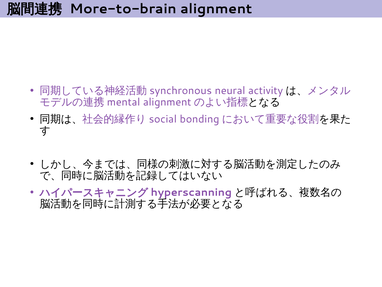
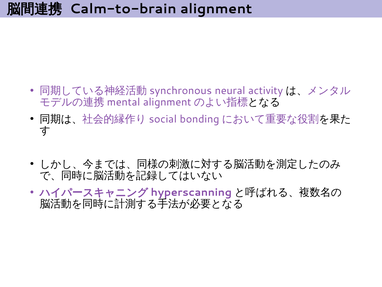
More-to-brain: More-to-brain -> Calm-to-brain (123, 9)
